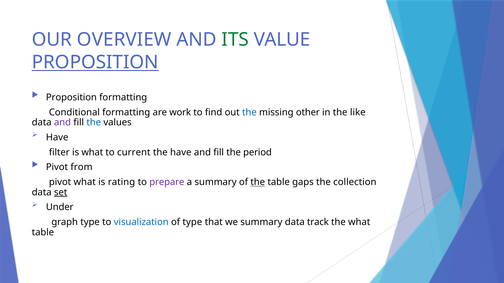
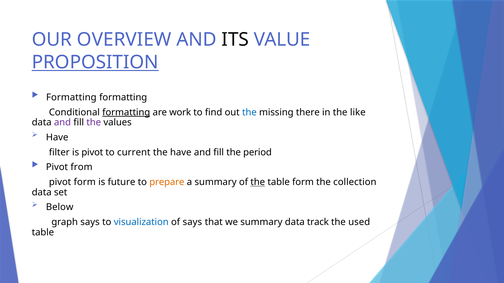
ITS colour: green -> black (235, 40)
Proposition: Proposition -> Formatting (71, 98)
formatting underline: none -> present (126, 112)
other: other -> there (308, 112)
the colour: blue -> purple (94, 123)
is what: what -> pivot (92, 153)
pivot what: what -> form (85, 182)
rating: rating -> future (122, 182)
prepare colour: purple -> orange (167, 182)
table gaps: gaps -> form (303, 182)
set underline: present -> none (61, 193)
Under: Under -> Below (60, 208)
graph type: type -> says (90, 222)
of type: type -> says (192, 222)
the what: what -> used (359, 222)
